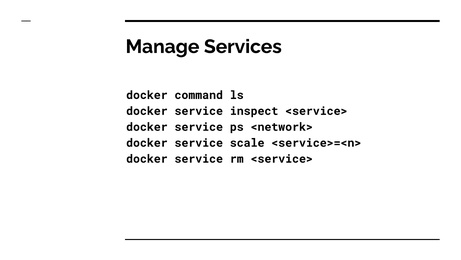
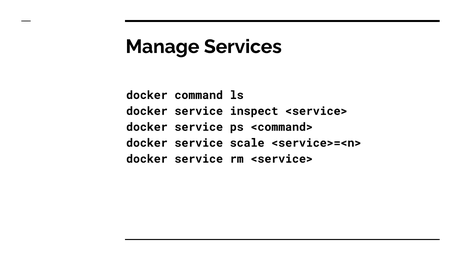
<network>: <network> -> <command> (282, 127)
